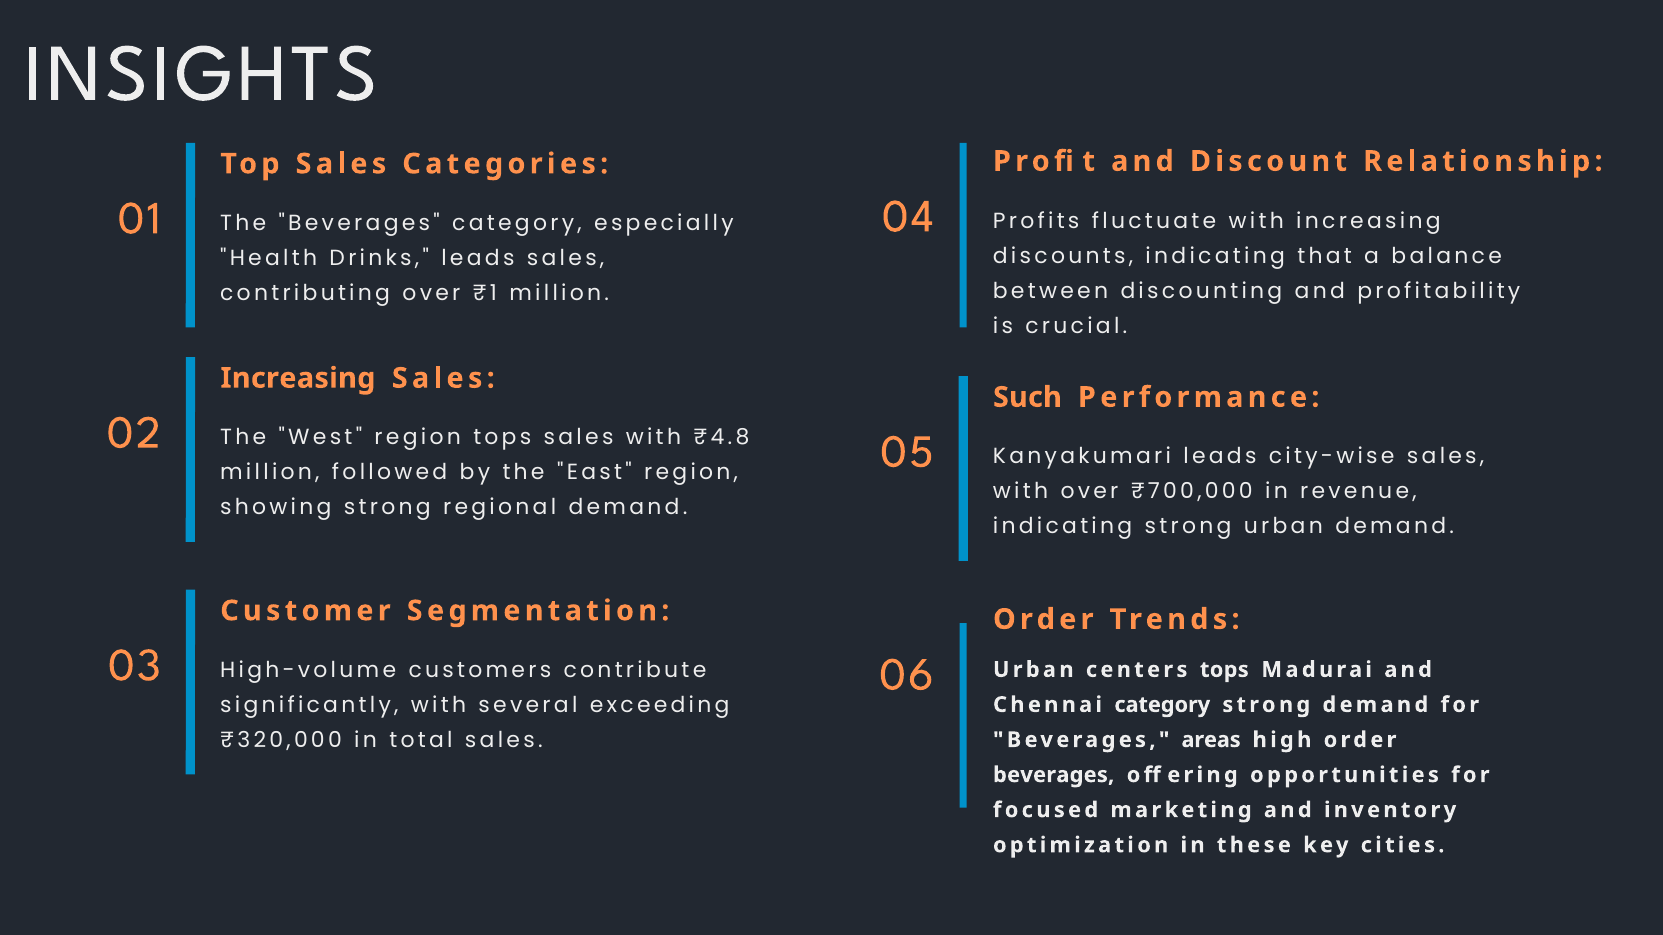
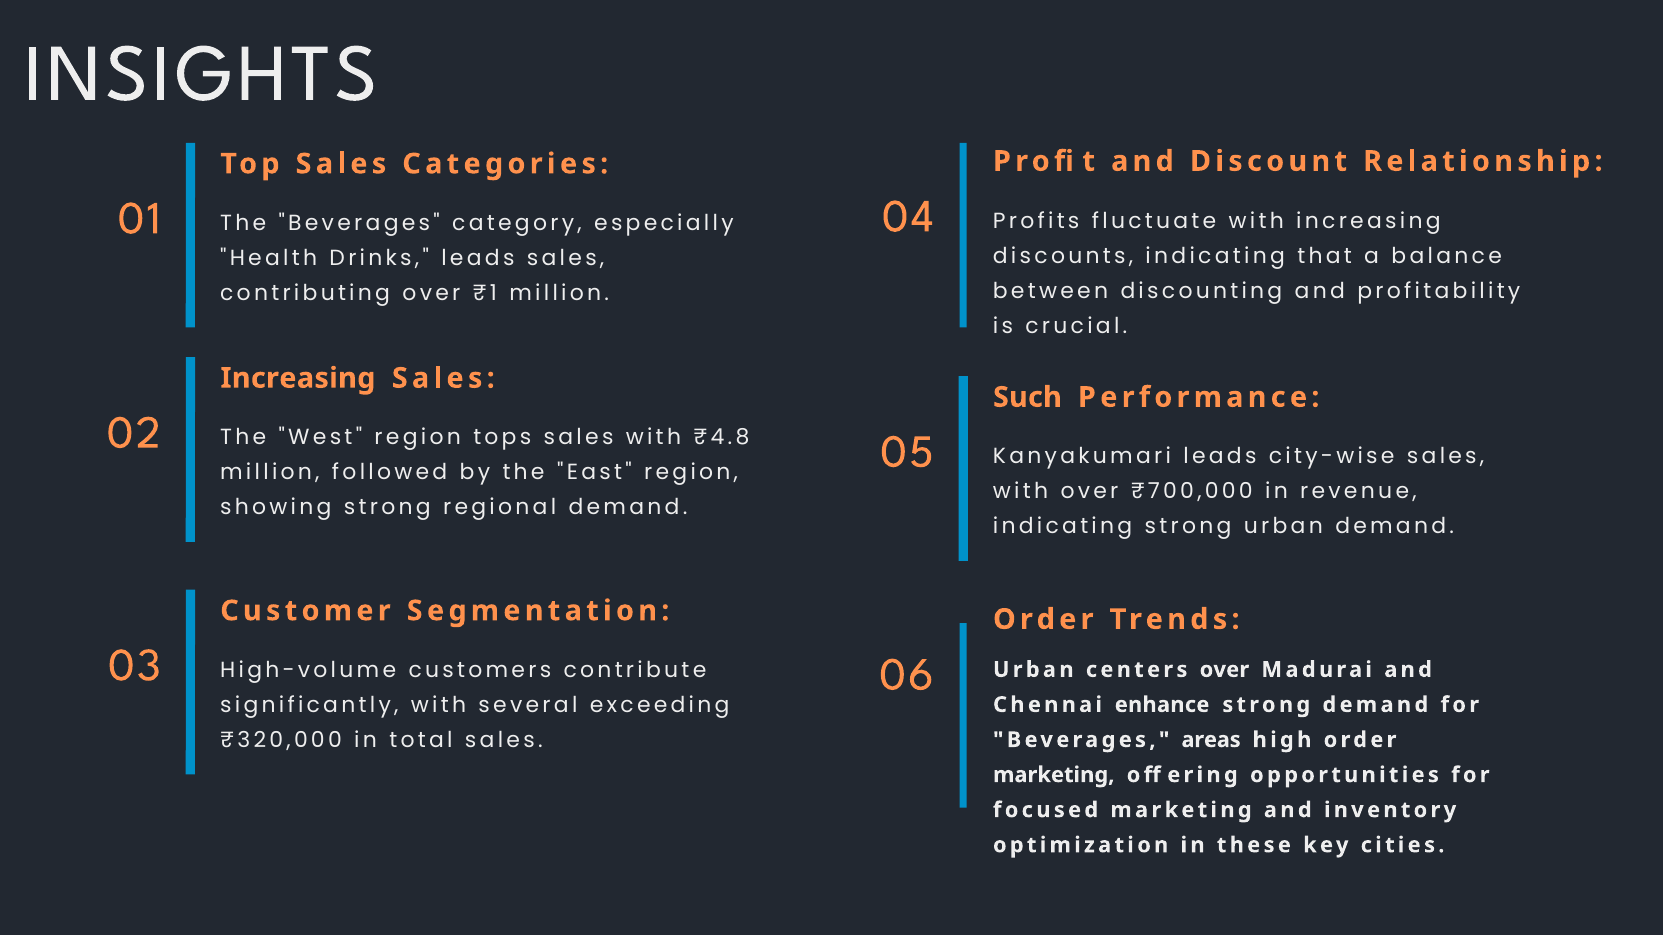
centers tops: tops -> over (1224, 670)
Chennai category: category -> enhance (1162, 705)
beverages: beverages -> marketing (1054, 775)
